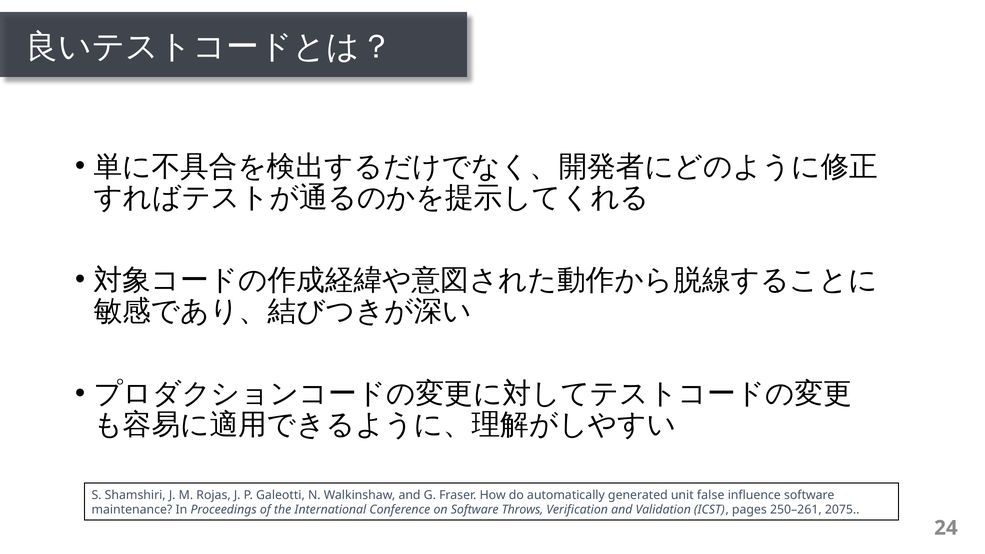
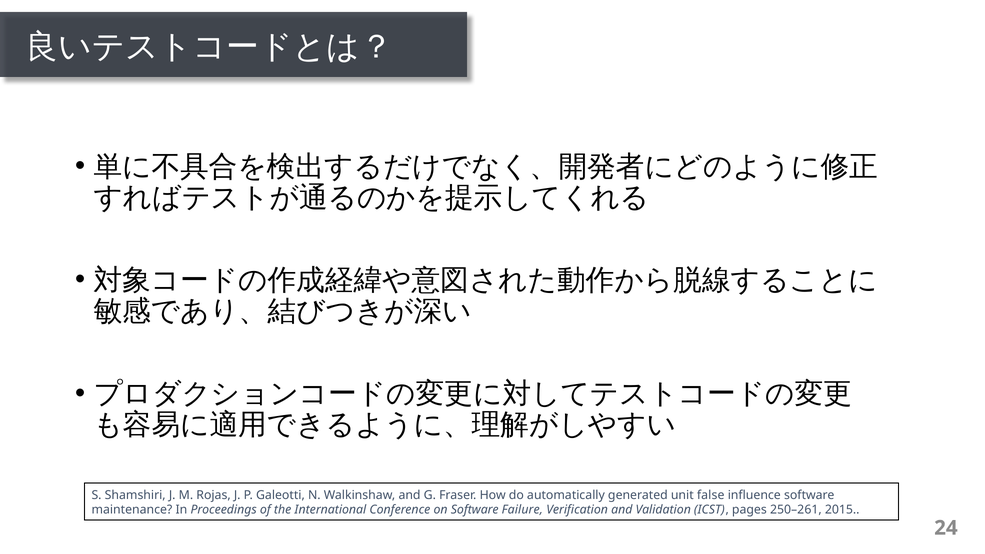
Throws: Throws -> Failure (522, 510)
2075: 2075 -> 2015 (842, 510)
